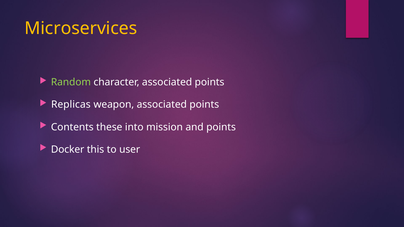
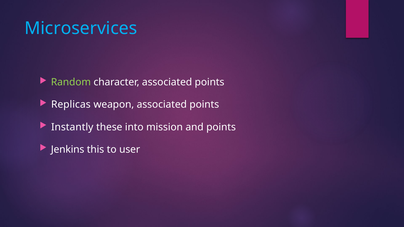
Microservices colour: yellow -> light blue (81, 28)
Contents: Contents -> Instantly (72, 127)
Docker: Docker -> Jenkins (68, 150)
